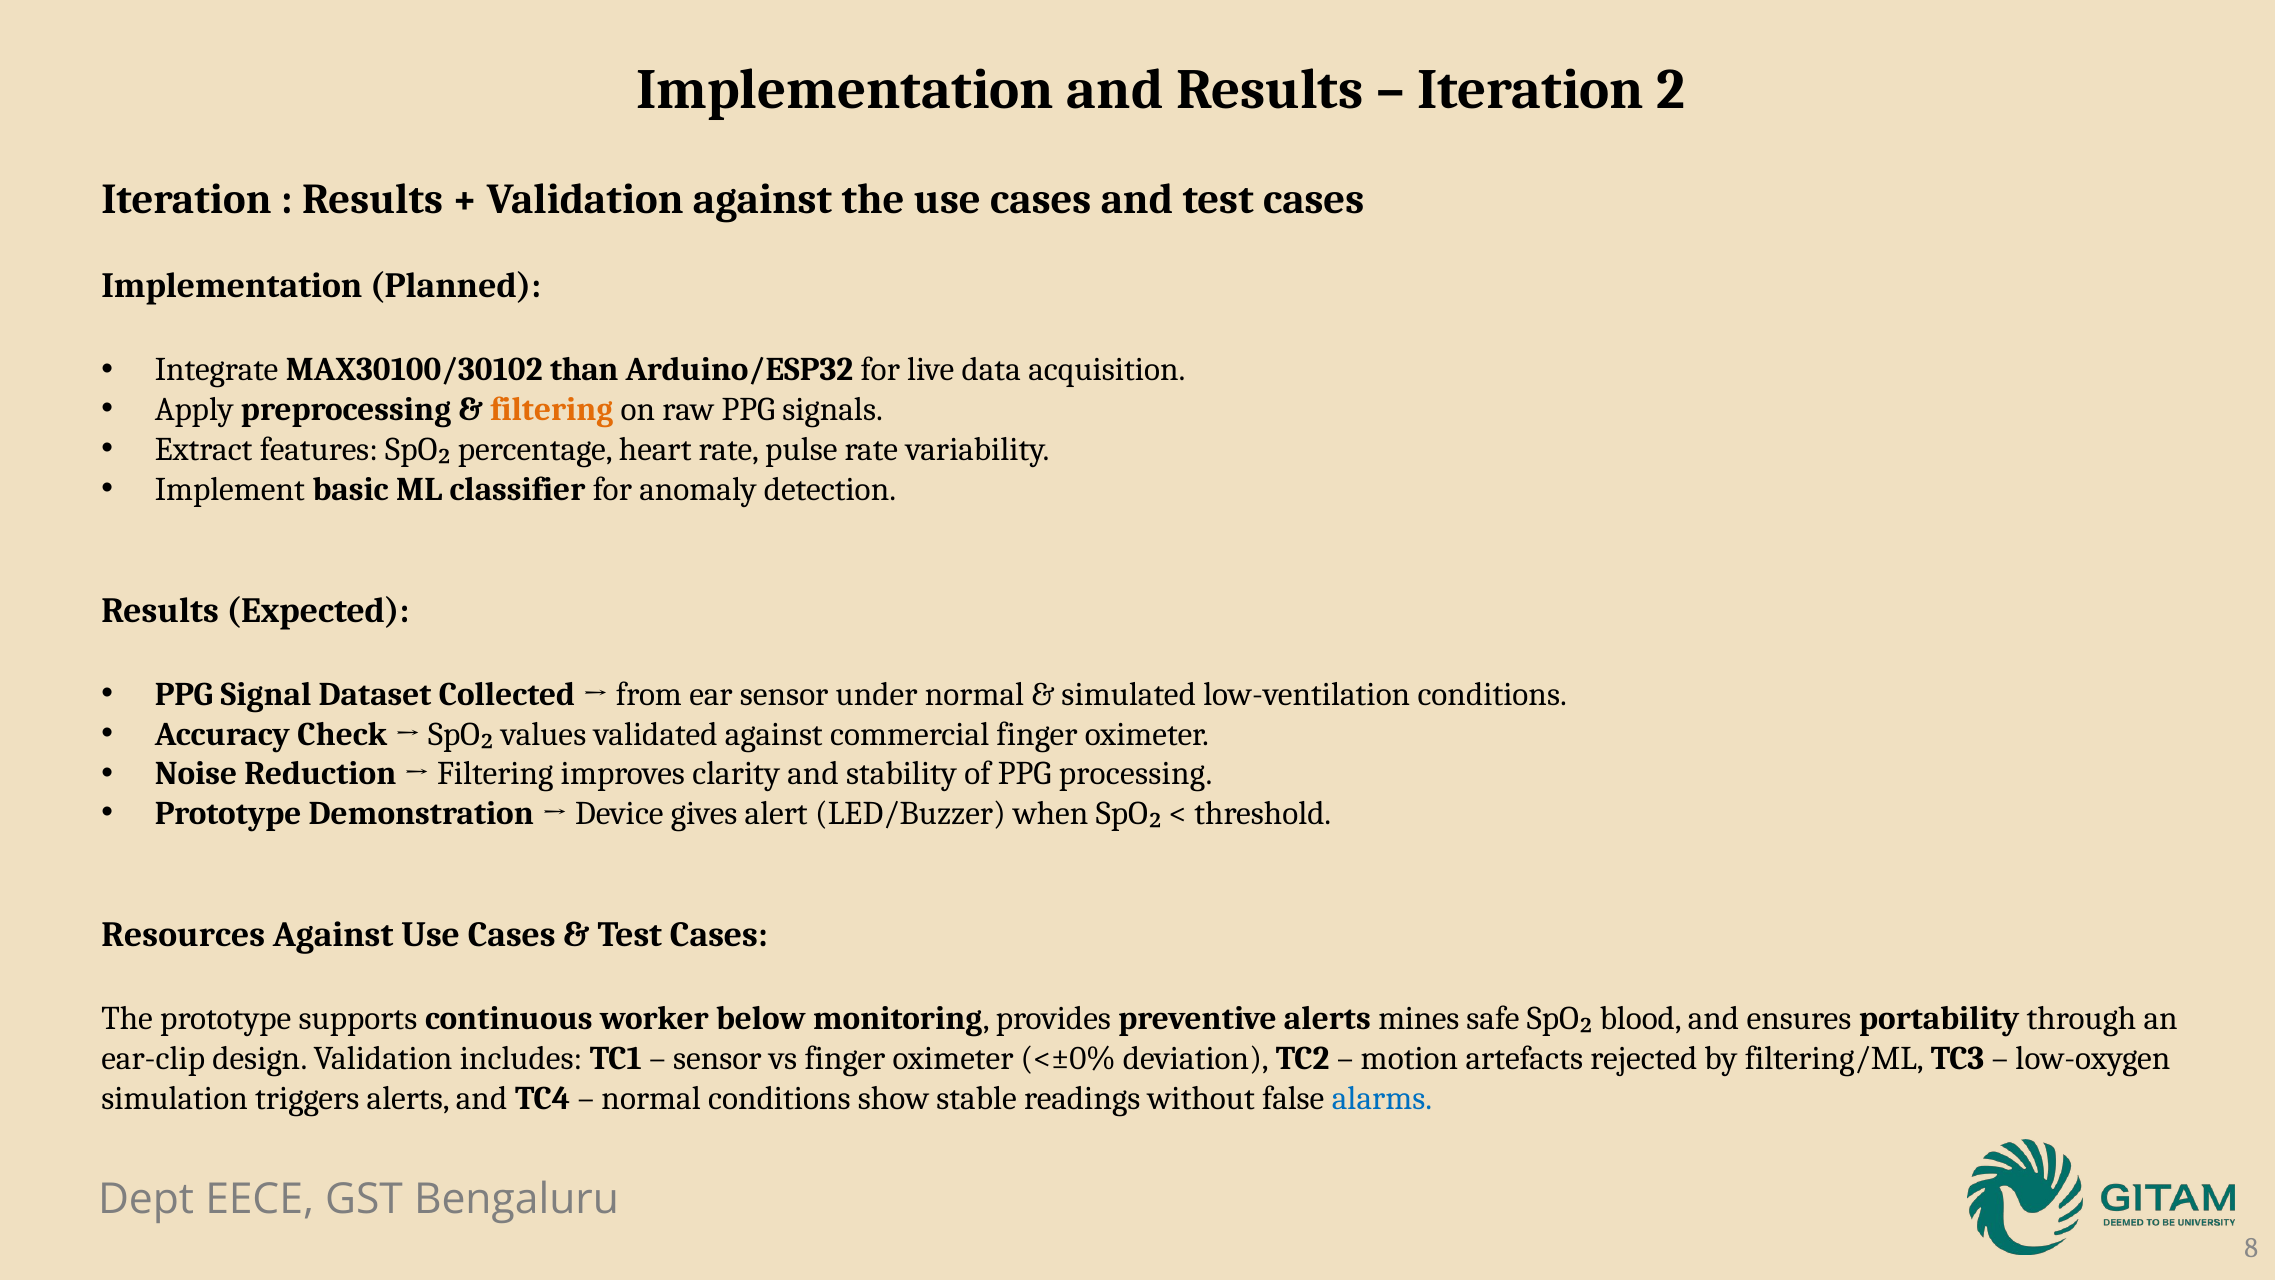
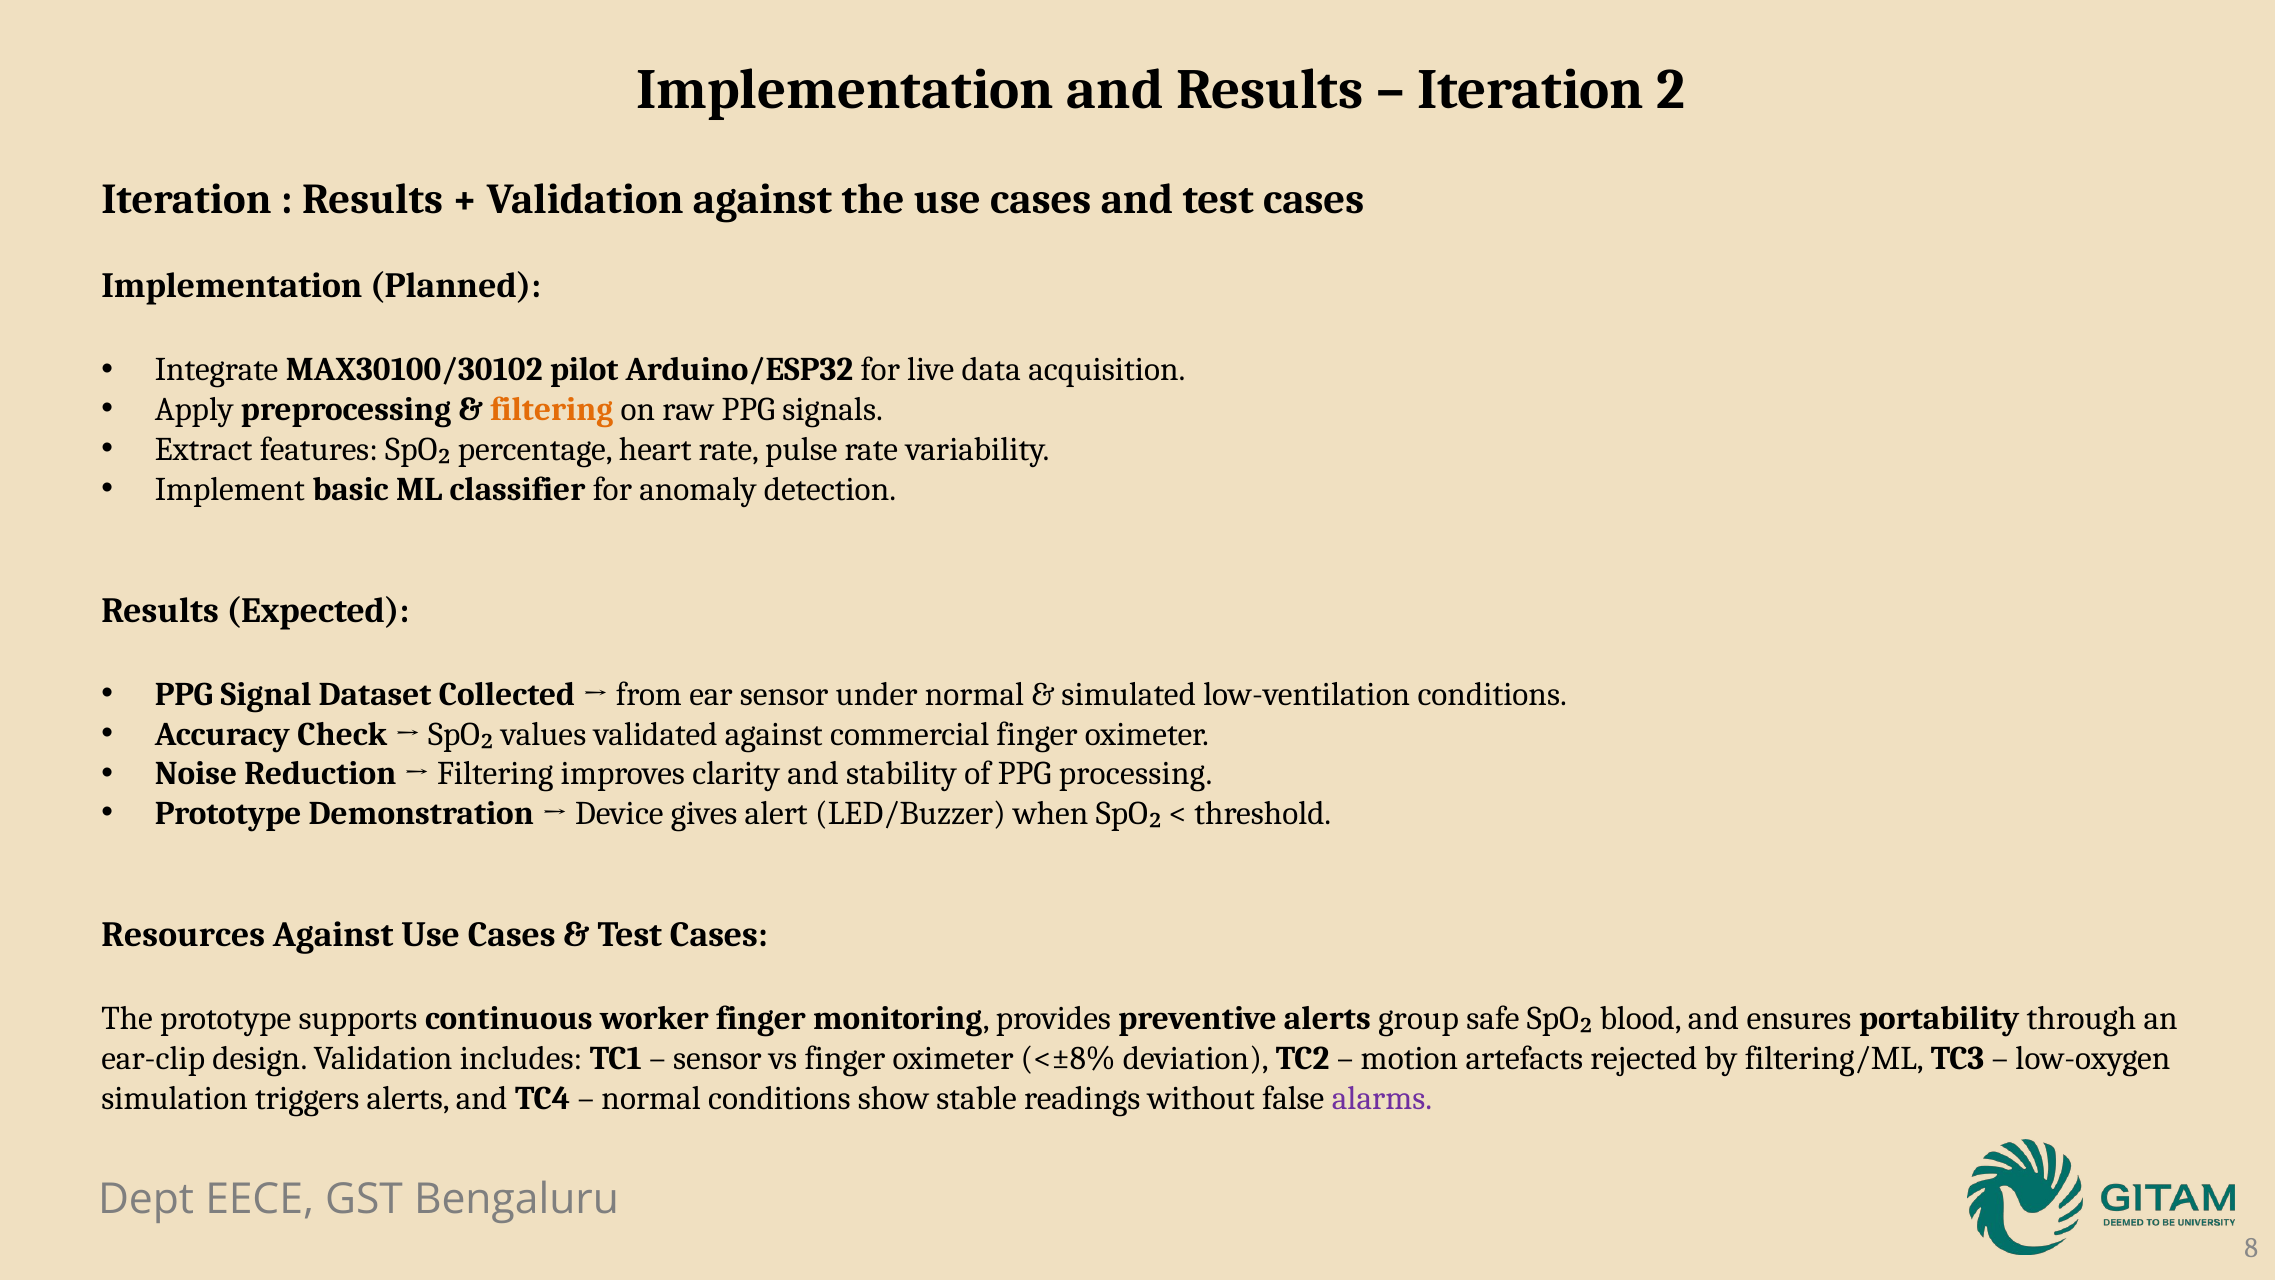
than: than -> pilot (584, 370)
worker below: below -> finger (761, 1018)
mines: mines -> group (1419, 1018)
<±0%: <±0% -> <±8% (1068, 1058)
alarms colour: blue -> purple (1382, 1098)
